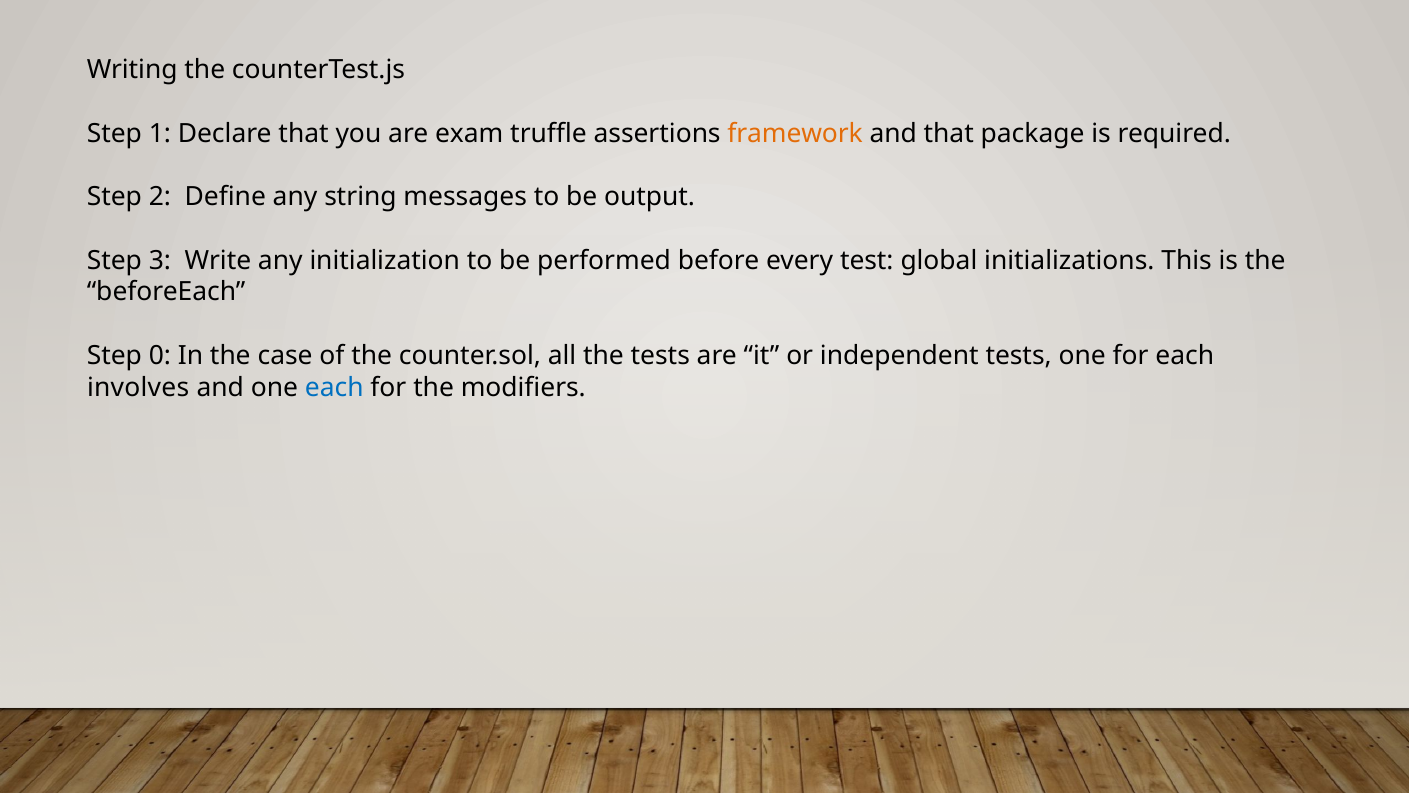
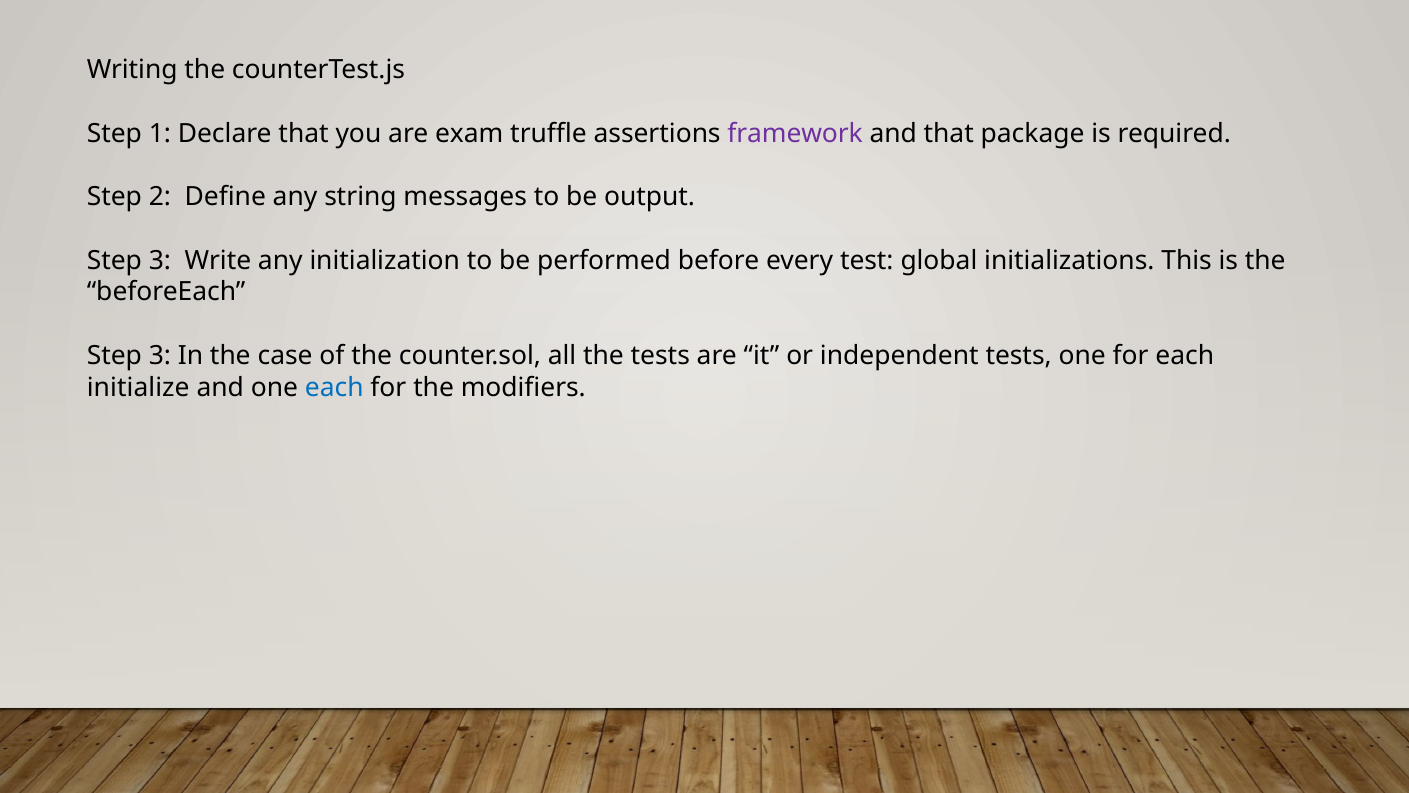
framework colour: orange -> purple (795, 133)
0: 0 -> 3 (160, 355)
involves: involves -> initialize (138, 387)
